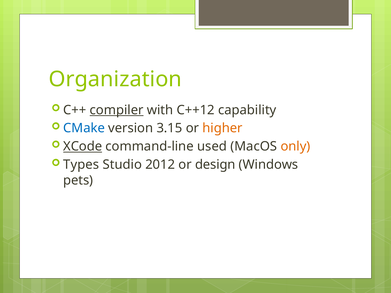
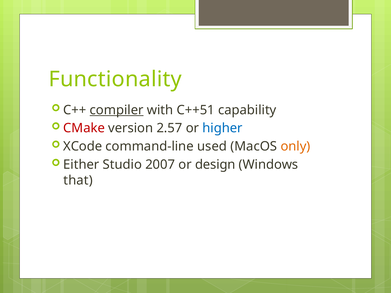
Organization: Organization -> Functionality (115, 79)
C++12: C++12 -> C++51 (196, 110)
CMake colour: blue -> red (84, 128)
3.15: 3.15 -> 2.57 (169, 128)
higher colour: orange -> blue (223, 128)
XCode underline: present -> none (83, 147)
Types: Types -> Either (81, 165)
2012: 2012 -> 2007 (160, 165)
pets: pets -> that (78, 180)
